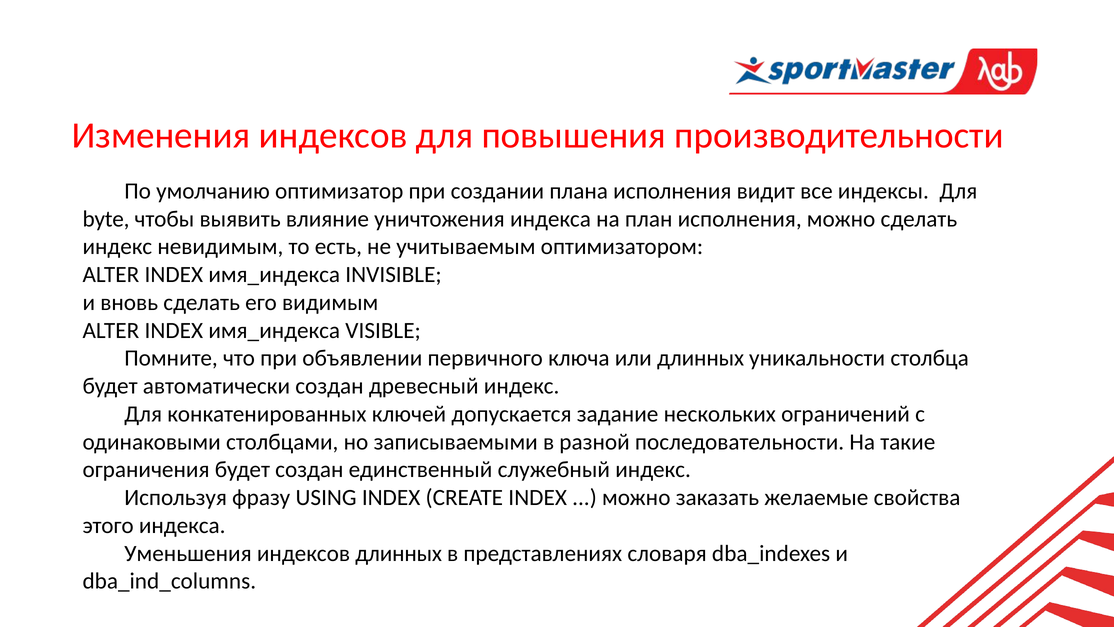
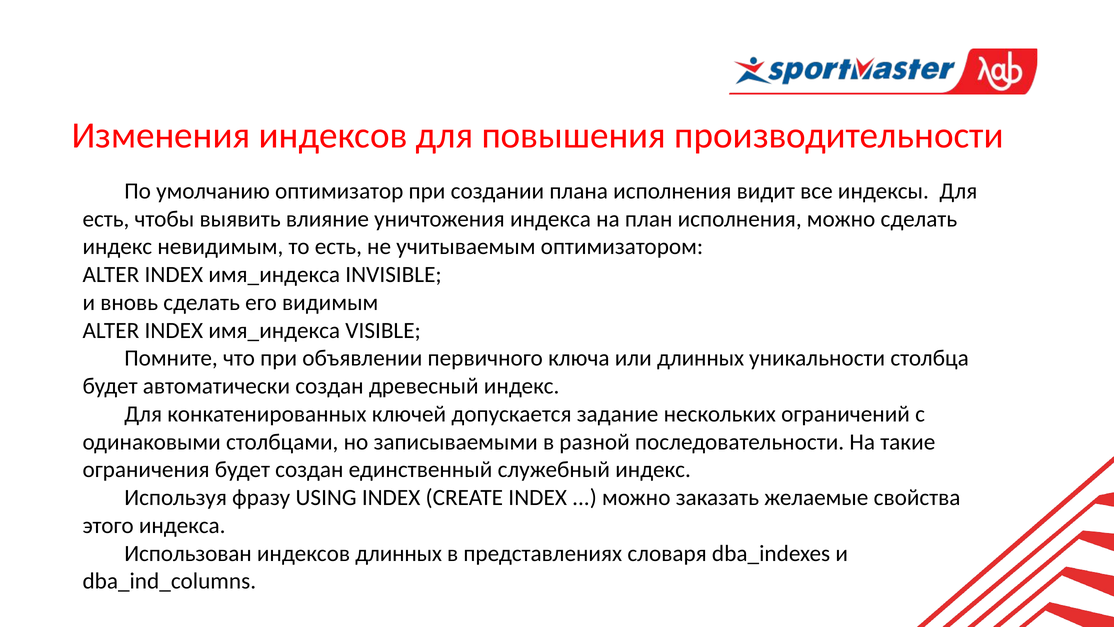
byte: byte -> есть (106, 219)
Уменьшения: Уменьшения -> Использован (188, 553)
